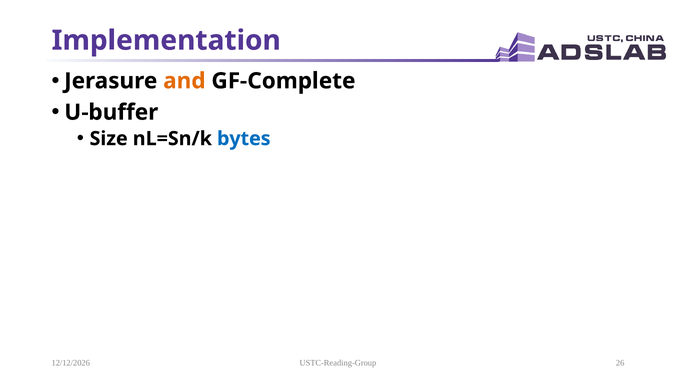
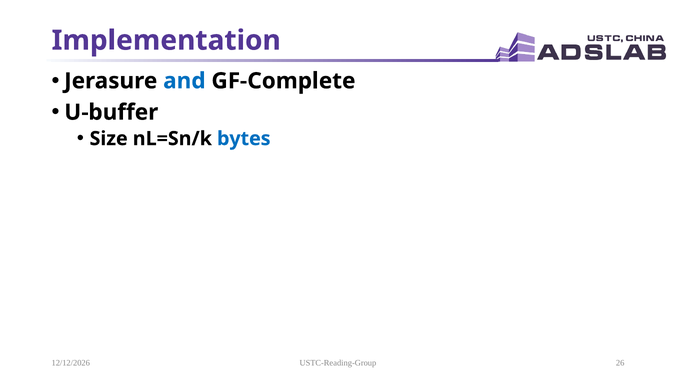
and colour: orange -> blue (184, 81)
